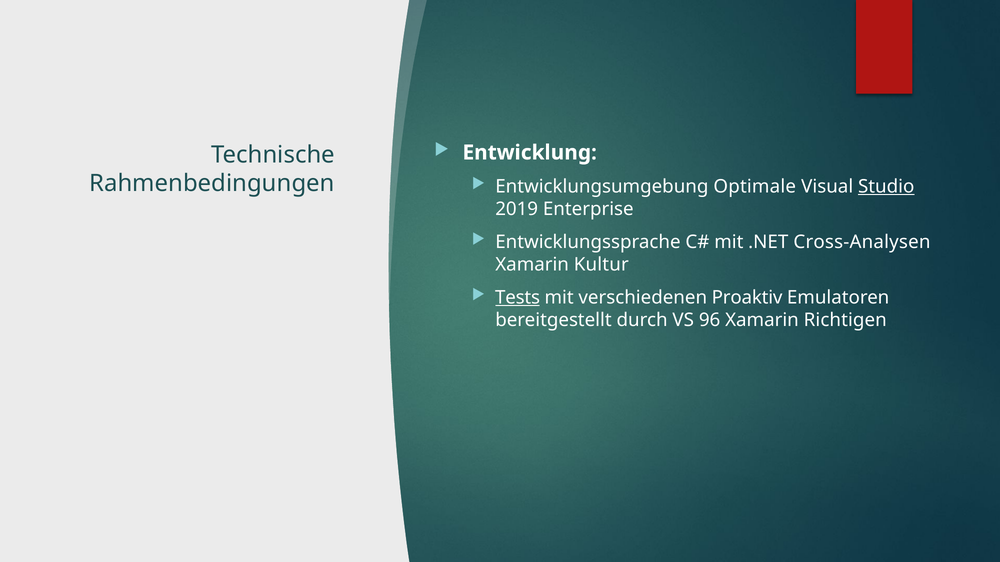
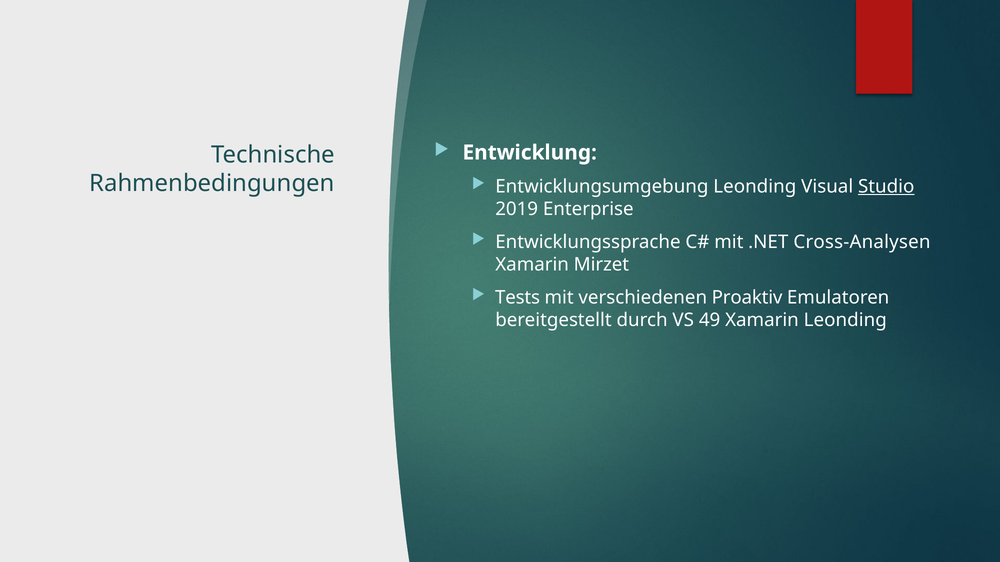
Entwicklungsumgebung Optimale: Optimale -> Leonding (755, 187)
Kultur: Kultur -> Mirzet (601, 265)
Tests underline: present -> none (518, 298)
96: 96 -> 49 (710, 320)
Xamarin Richtigen: Richtigen -> Leonding (845, 320)
